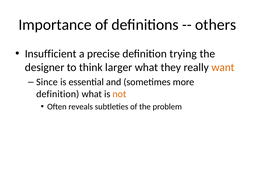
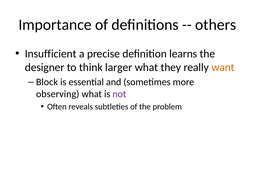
trying: trying -> learns (183, 54)
Since: Since -> Block (47, 82)
definition: definition -> observing (58, 94)
not colour: orange -> purple (119, 94)
